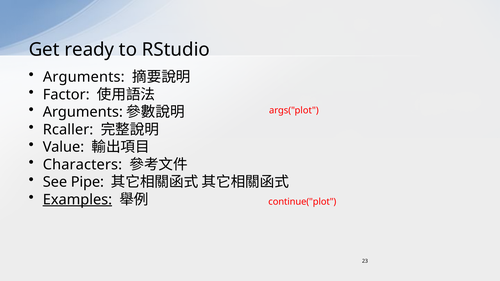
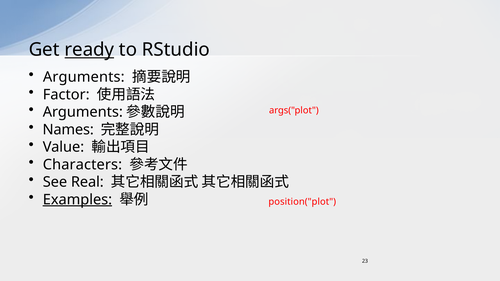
ready underline: none -> present (89, 50)
Rcaller: Rcaller -> Names (68, 130)
Pipe: Pipe -> Real (87, 182)
continue("plot: continue("plot -> position("plot (302, 202)
